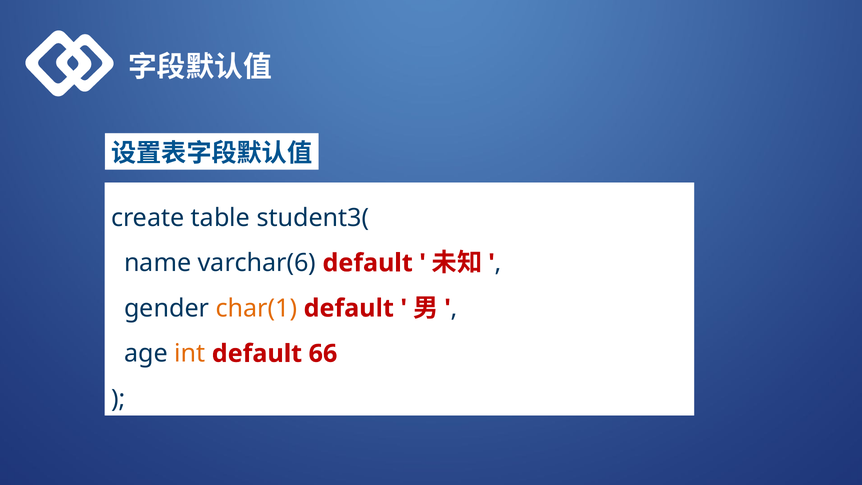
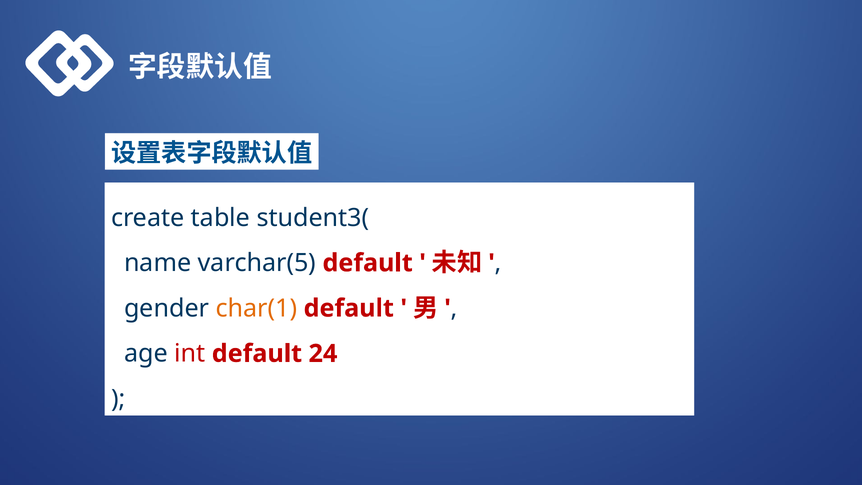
varchar(6: varchar(6 -> varchar(5 (257, 263)
int colour: orange -> red (190, 354)
66: 66 -> 24 (323, 354)
